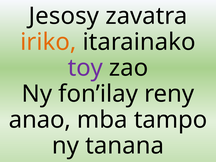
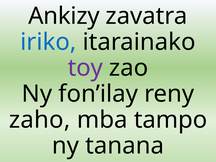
Jesosy: Jesosy -> Ankizy (64, 16)
iriko colour: orange -> blue (48, 42)
anao: anao -> zaho (40, 120)
